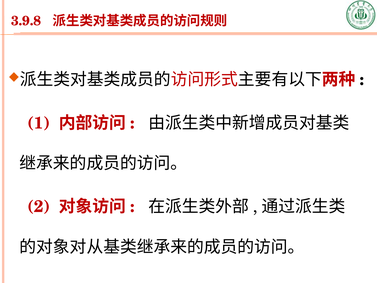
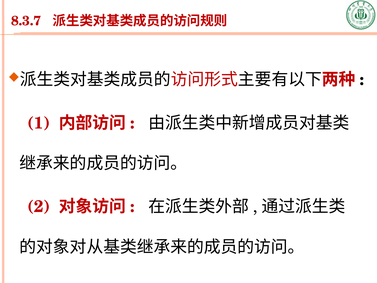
3.9.8: 3.9.8 -> 8.3.7 (26, 21)
